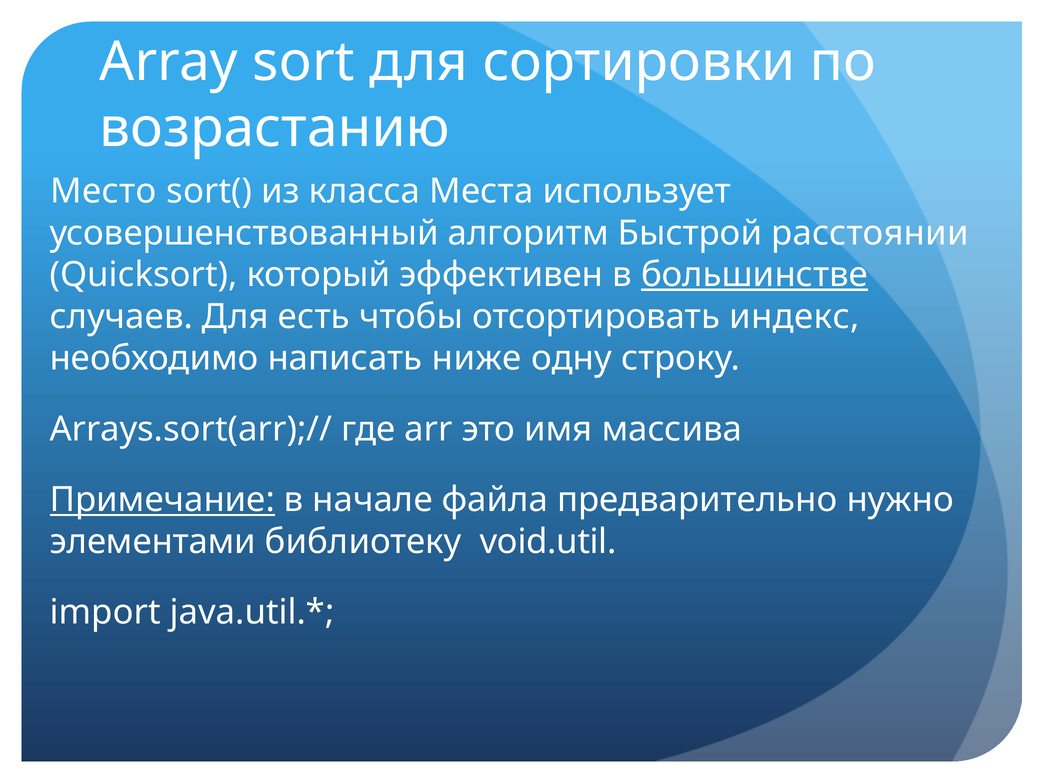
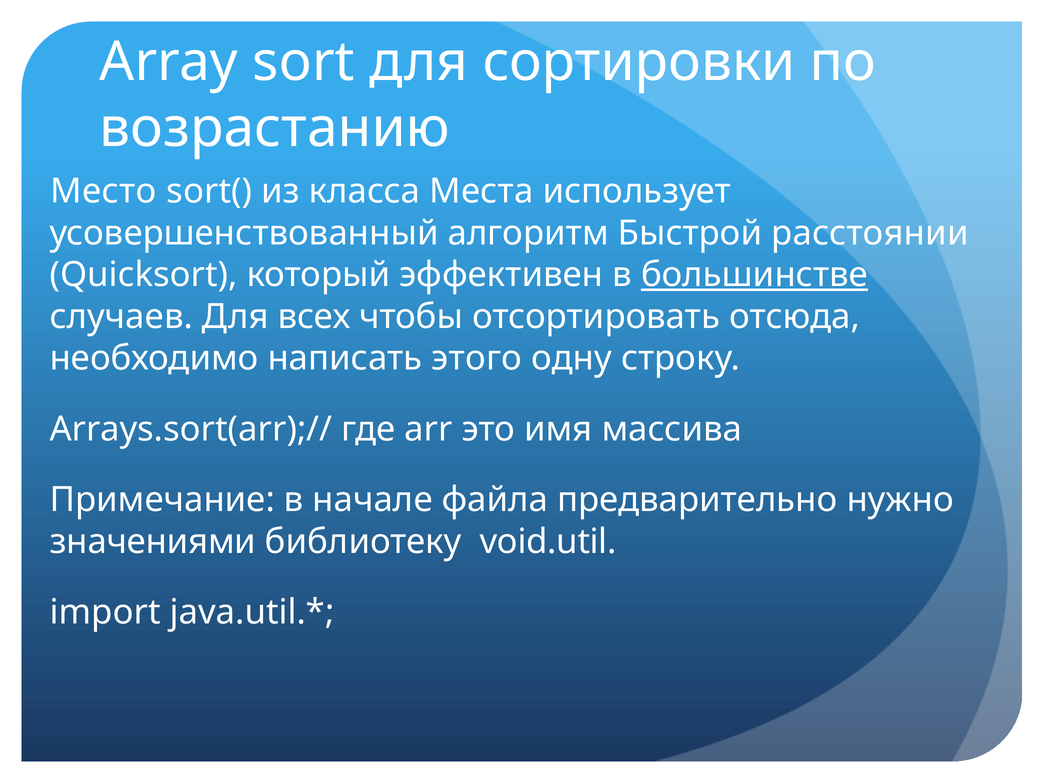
есть: есть -> всех (314, 317)
индекс: индекс -> отсюда (794, 317)
ниже: ниже -> этого (477, 358)
Примечание underline: present -> none (162, 500)
элементами: элементами -> значениями (153, 542)
